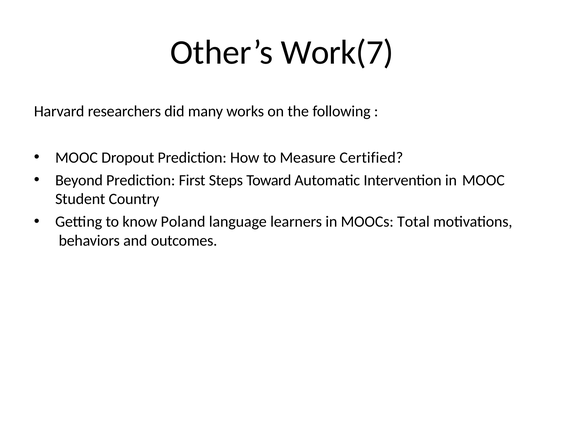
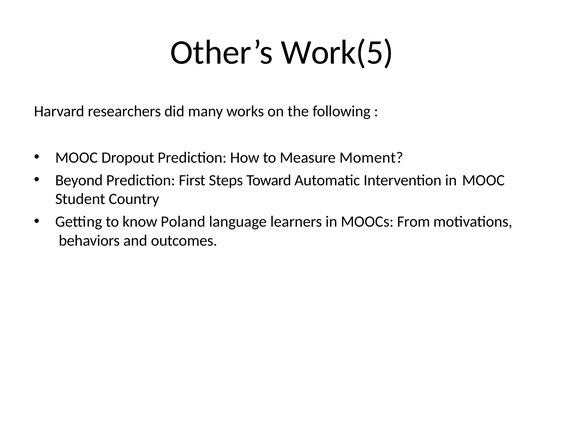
Work(7: Work(7 -> Work(5 (337, 53)
Certified: Certified -> Moment (371, 158)
Total: Total -> From (414, 222)
